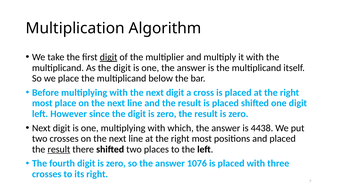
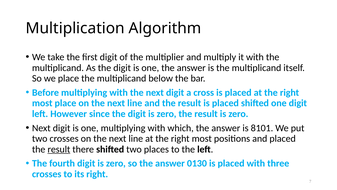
digit underline: present -> none (109, 57)
4438: 4438 -> 8101 (262, 128)
1076: 1076 -> 0130 (197, 163)
